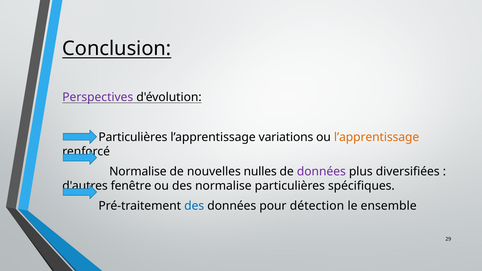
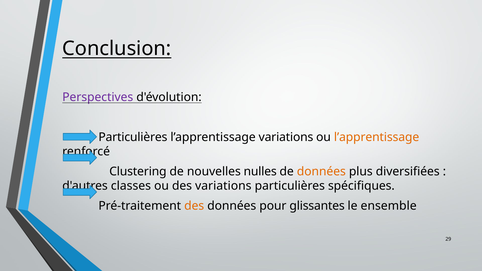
Normalise: Normalise -> Clustering (138, 172)
données colour: purple -> orange (321, 172)
fenêtre: fenêtre -> classes (131, 186)
des normalise: normalise -> variations (223, 186)
des colour: blue -> orange (194, 206)
détection: détection -> glissantes (317, 206)
